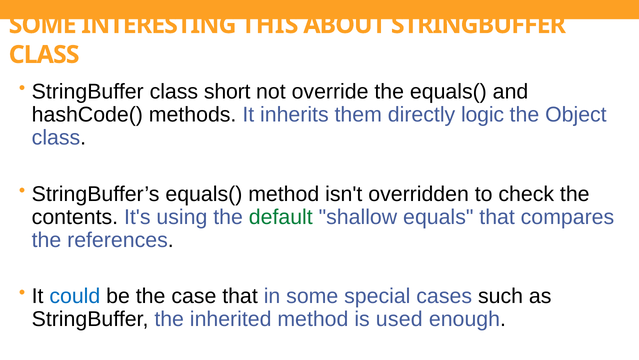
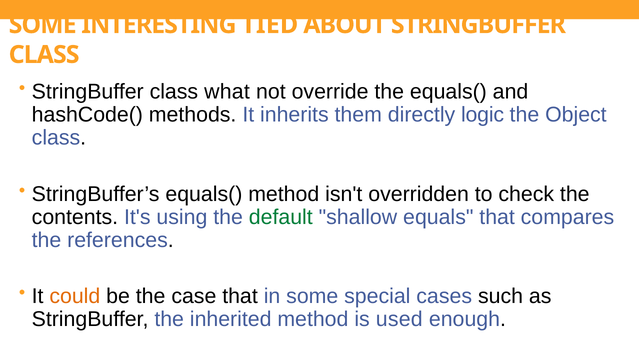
THIS: THIS -> TIED (270, 25)
short: short -> what (227, 92)
could colour: blue -> orange (75, 296)
